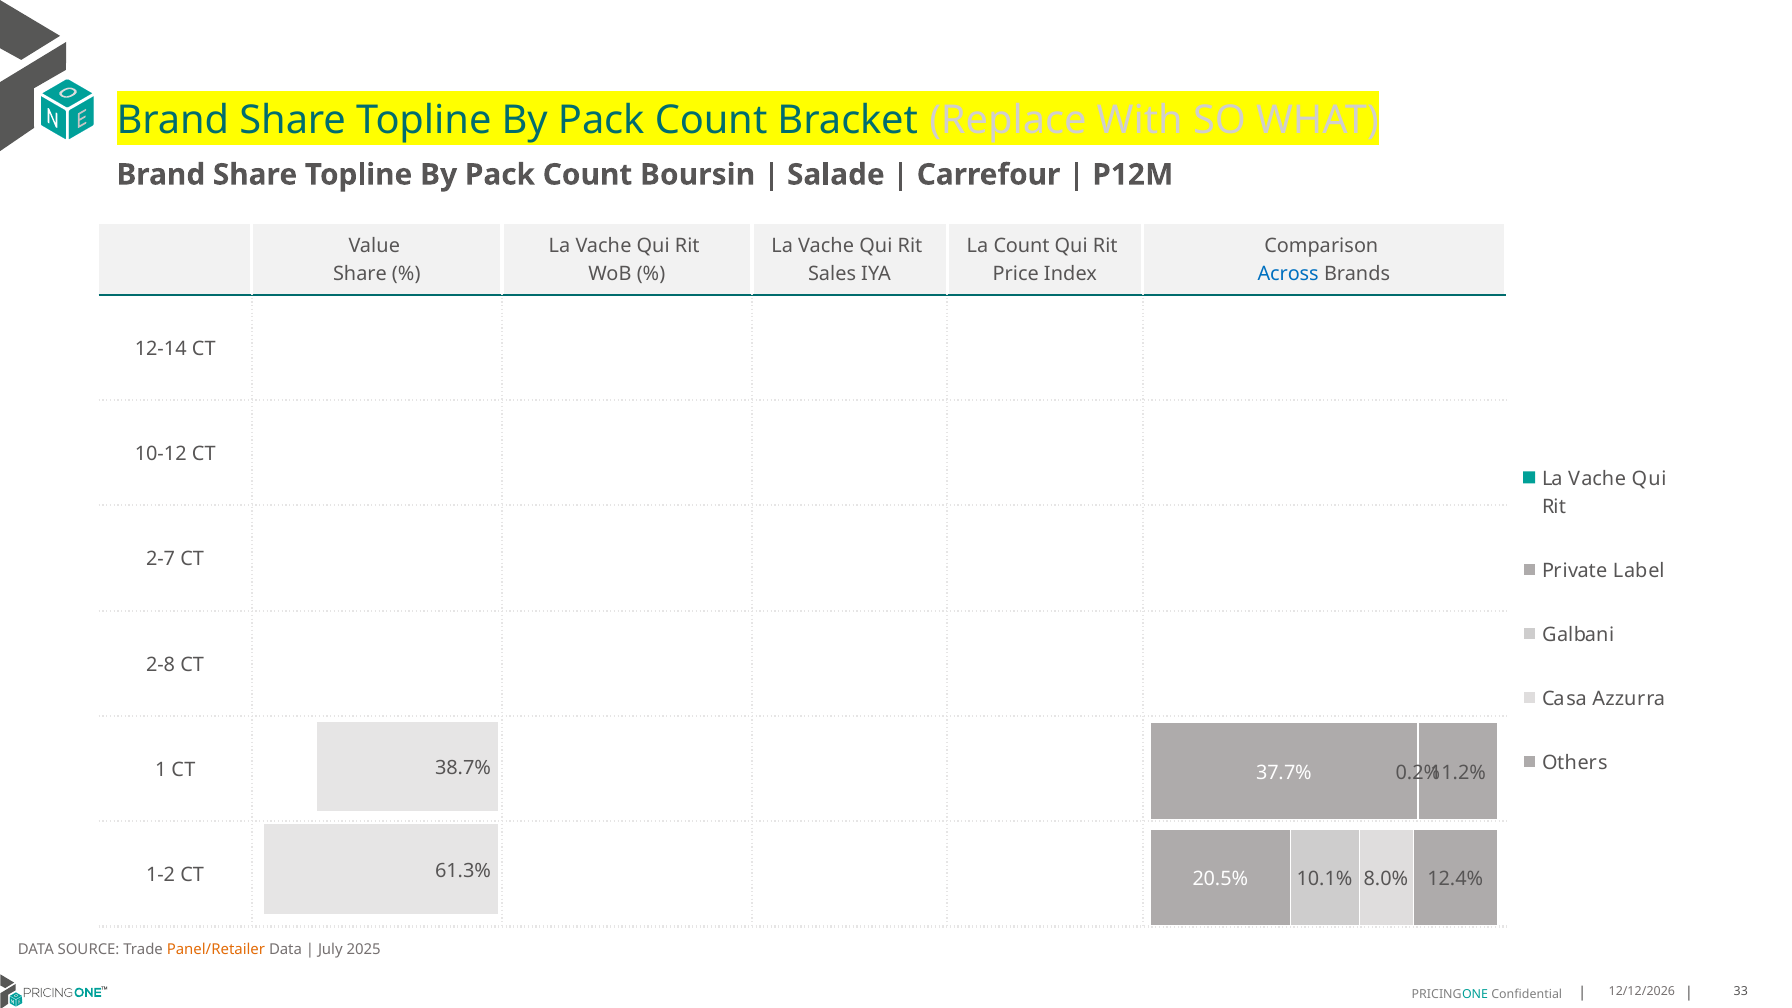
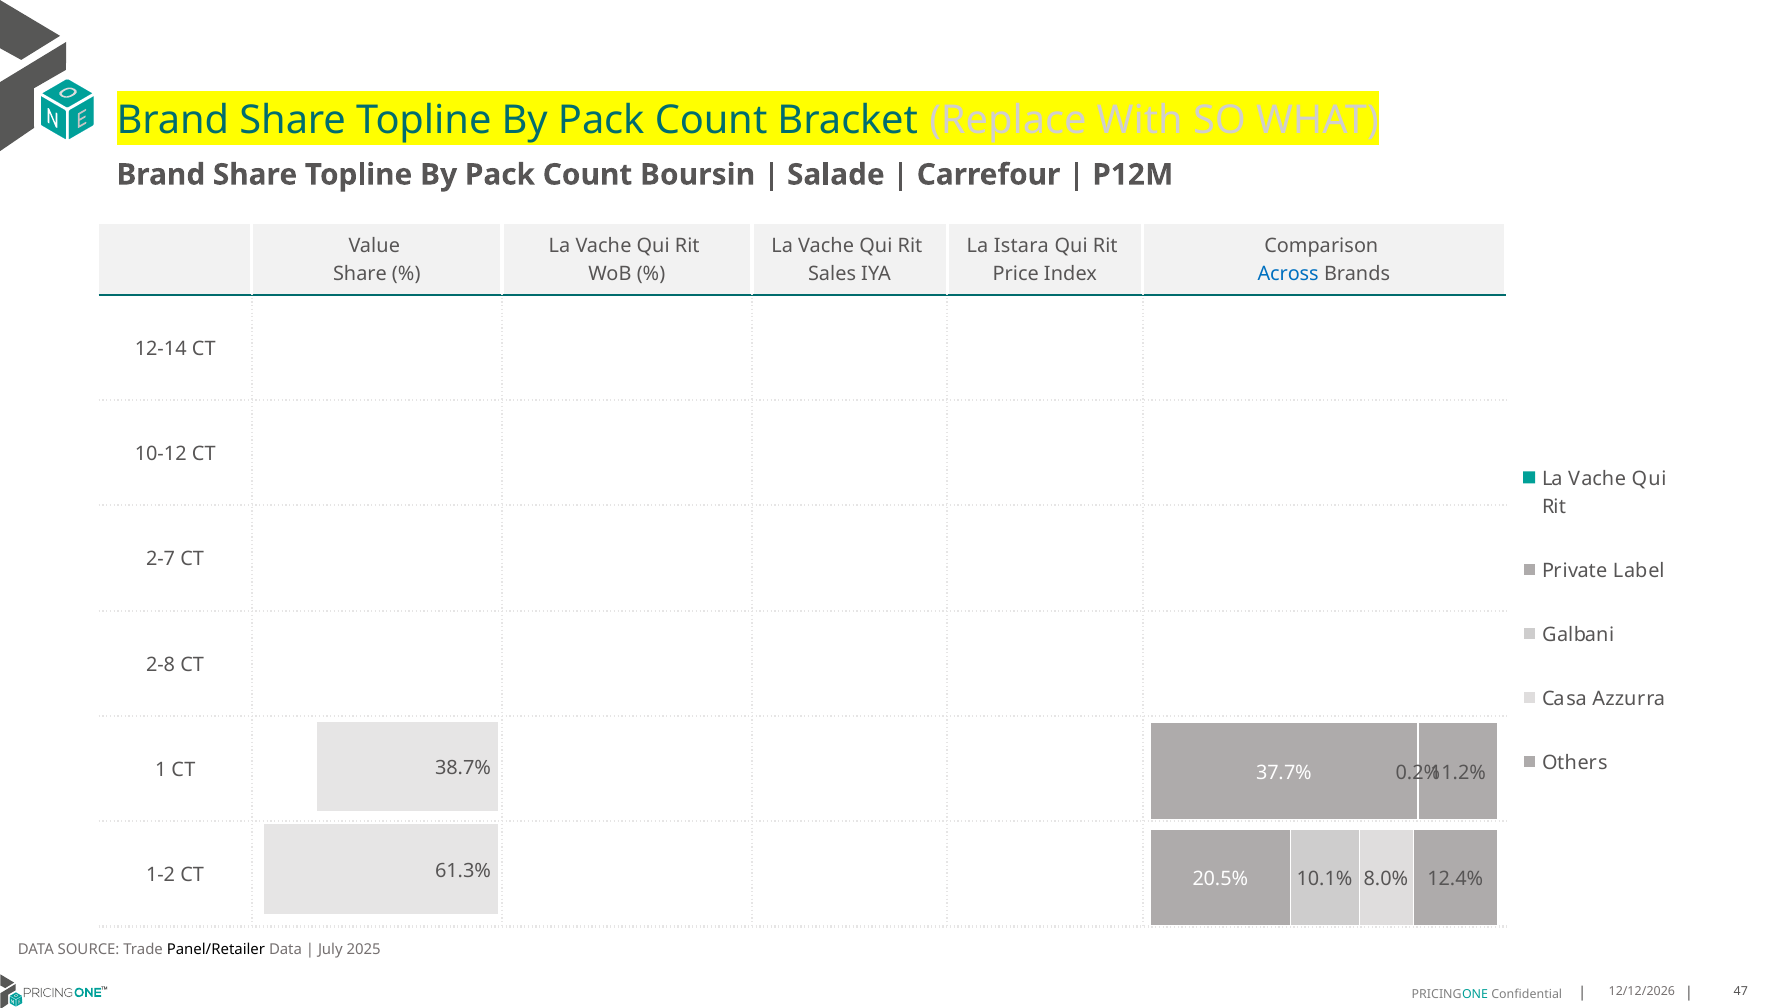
La Count: Count -> Istara (1021, 246)
Panel/Retailer colour: orange -> black (216, 949)
33: 33 -> 47 (1741, 991)
